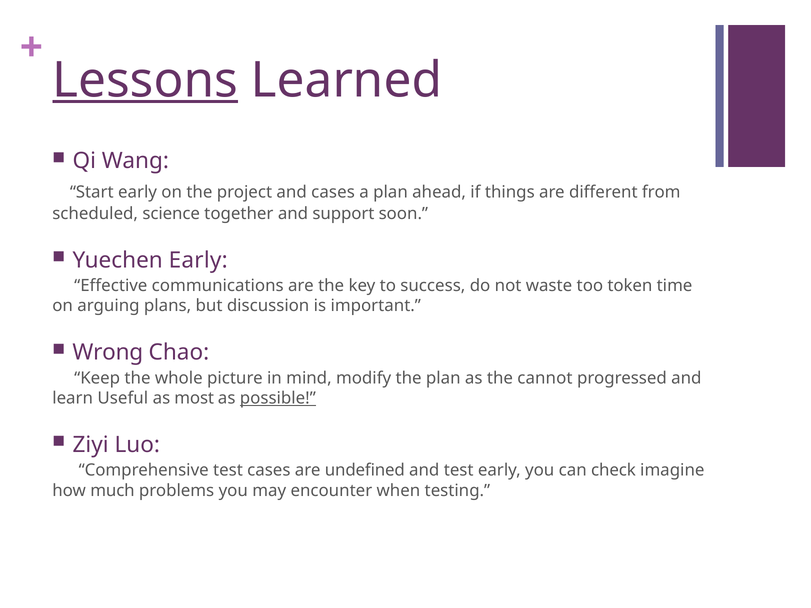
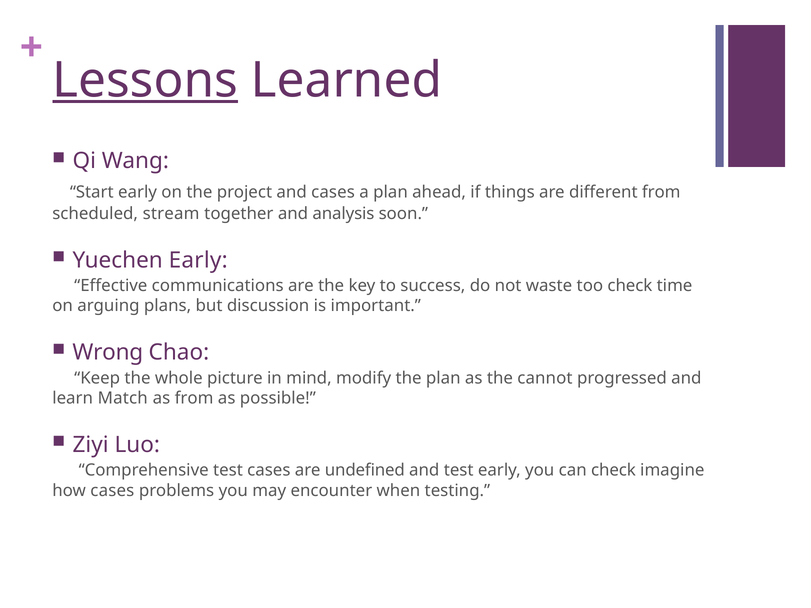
science: science -> stream (171, 214)
support: support -> analysis (343, 214)
too token: token -> check (630, 286)
Useful: Useful -> Match (123, 398)
as most: most -> from (194, 398)
possible underline: present -> none (278, 398)
how much: much -> cases (112, 491)
